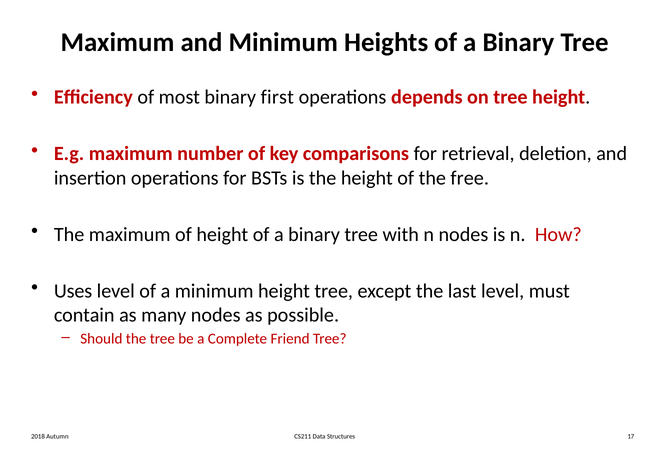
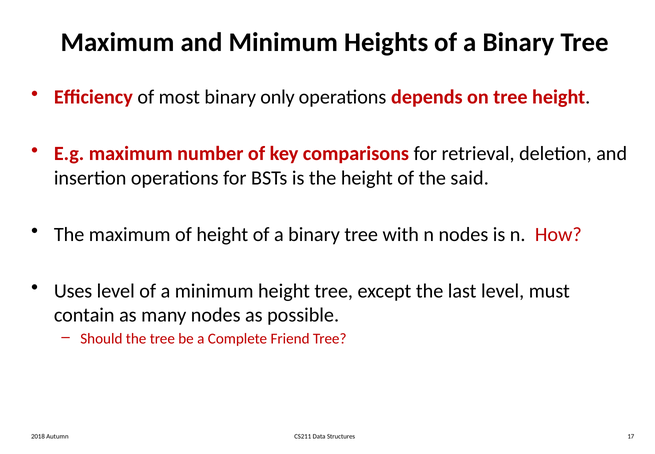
first: first -> only (278, 97)
free: free -> said (470, 178)
